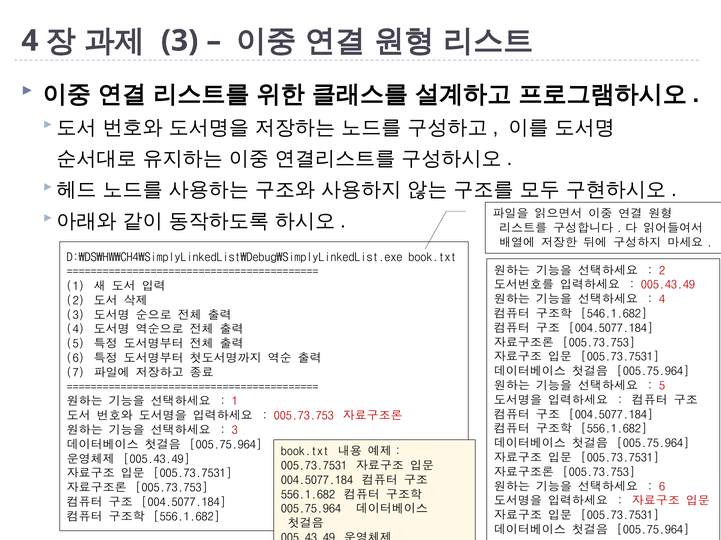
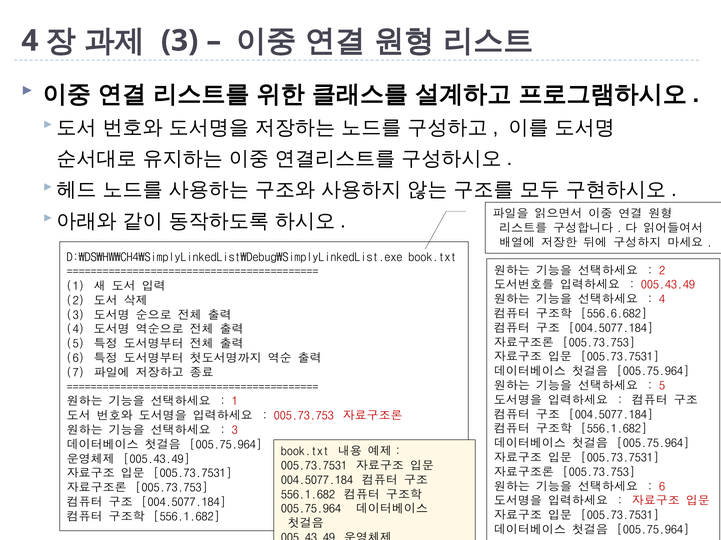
546.1.682: 546.1.682 -> 556.6.682 (614, 314)
